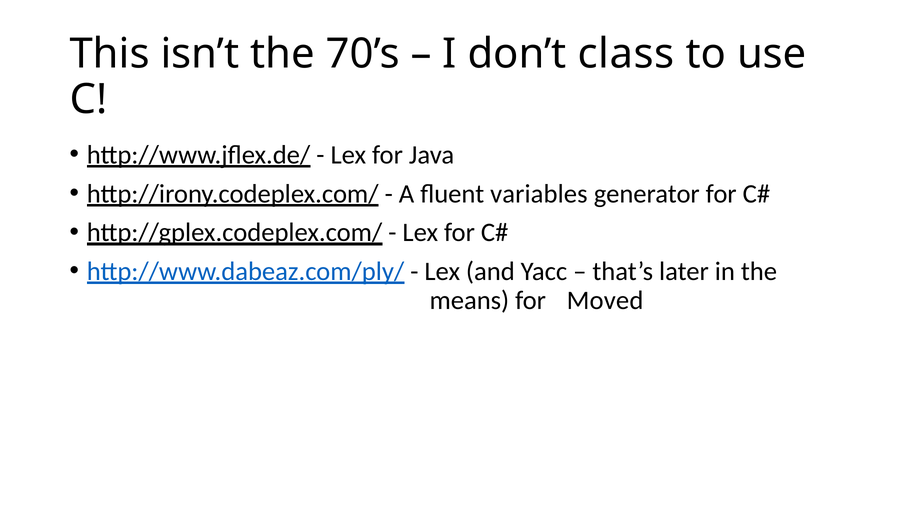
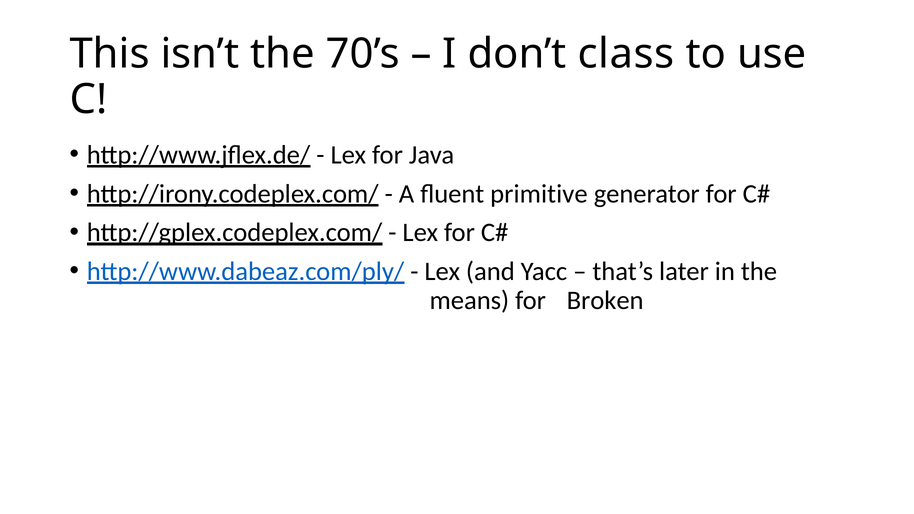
variables: variables -> primitive (539, 194)
Moved: Moved -> Broken (605, 300)
